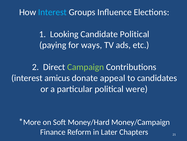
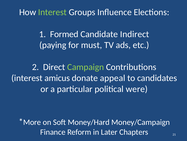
Interest colour: light blue -> light green (52, 12)
Looking: Looking -> Formed (64, 34)
Candidate Political: Political -> Indirect (135, 34)
ways: ways -> must (92, 45)
